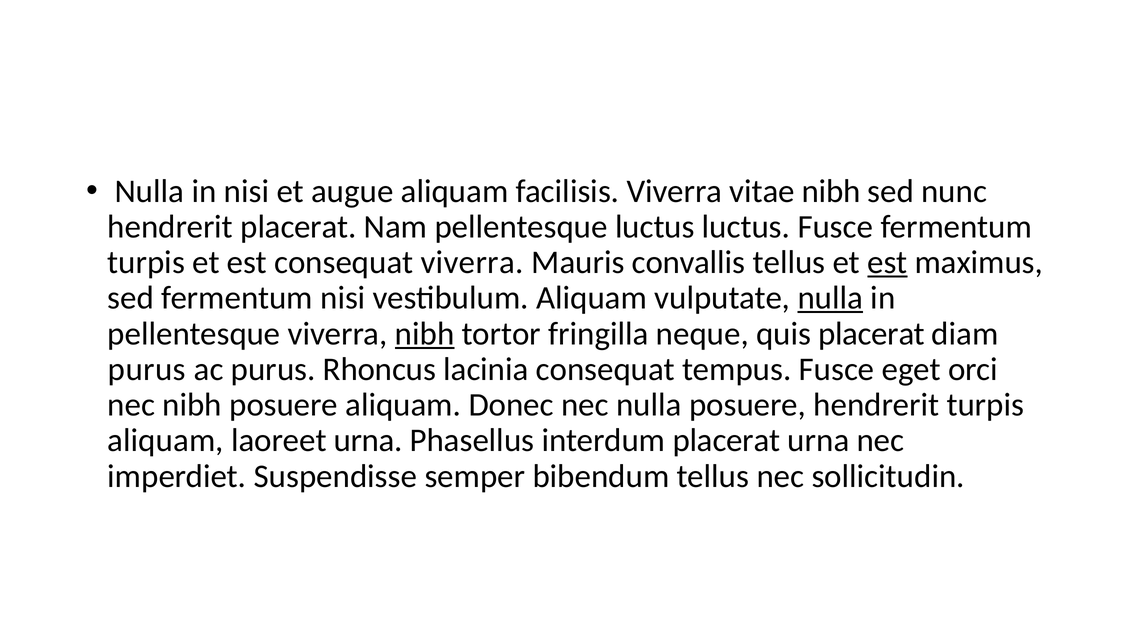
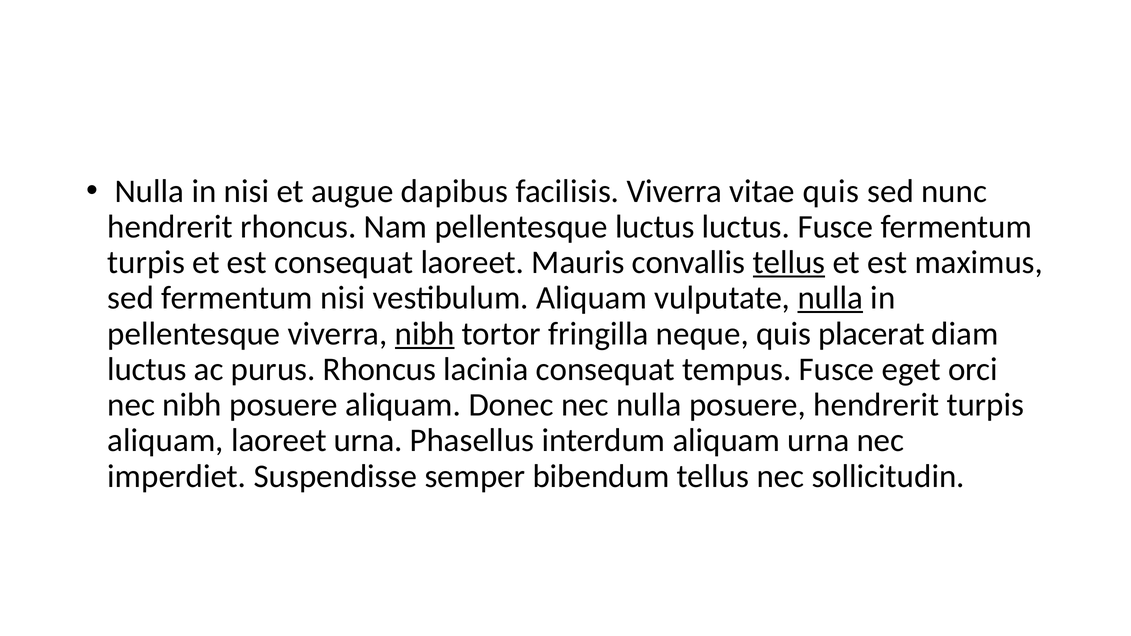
augue aliquam: aliquam -> dapibus (454, 191)
vitae nibh: nibh -> quis (831, 191)
hendrerit placerat: placerat -> rhoncus (298, 227)
consequat viverra: viverra -> laoreet (472, 262)
tellus underline: none -> present (789, 262)
est underline: present -> none (887, 262)
purus: purus -> luctus (147, 369)
interdum placerat: placerat -> aliquam (726, 441)
